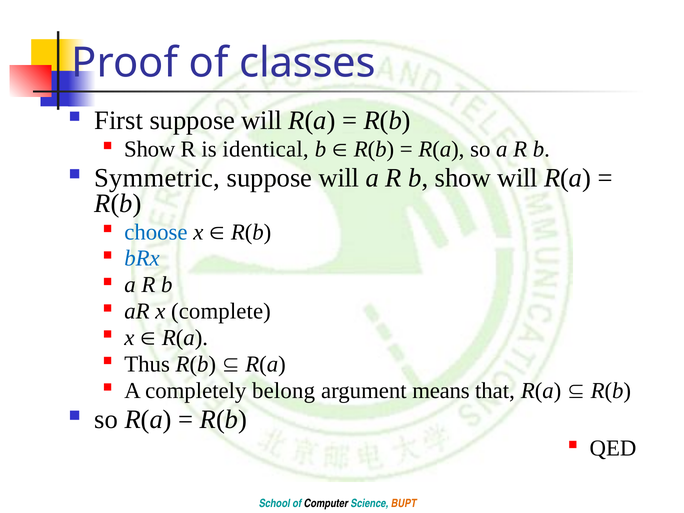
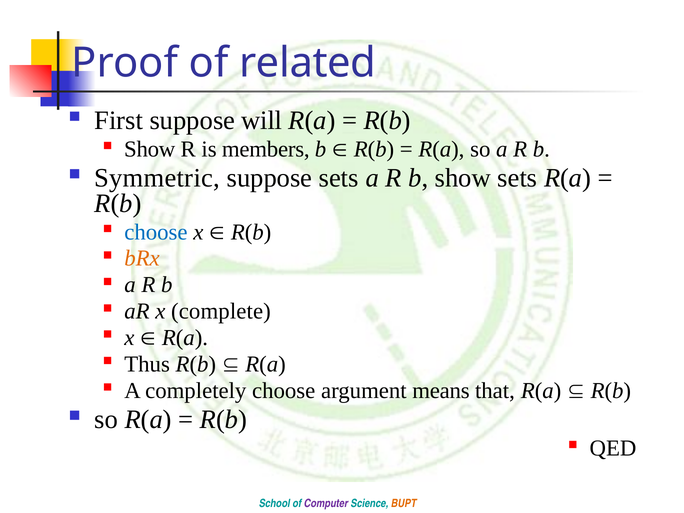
classes: classes -> related (308, 63)
identical: identical -> members (266, 149)
will: will -> sets (339, 178)
show will: will -> sets (517, 178)
bRx colour: blue -> orange (142, 258)
completely belong: belong -> choose (284, 391)
Computer colour: black -> purple (326, 504)
